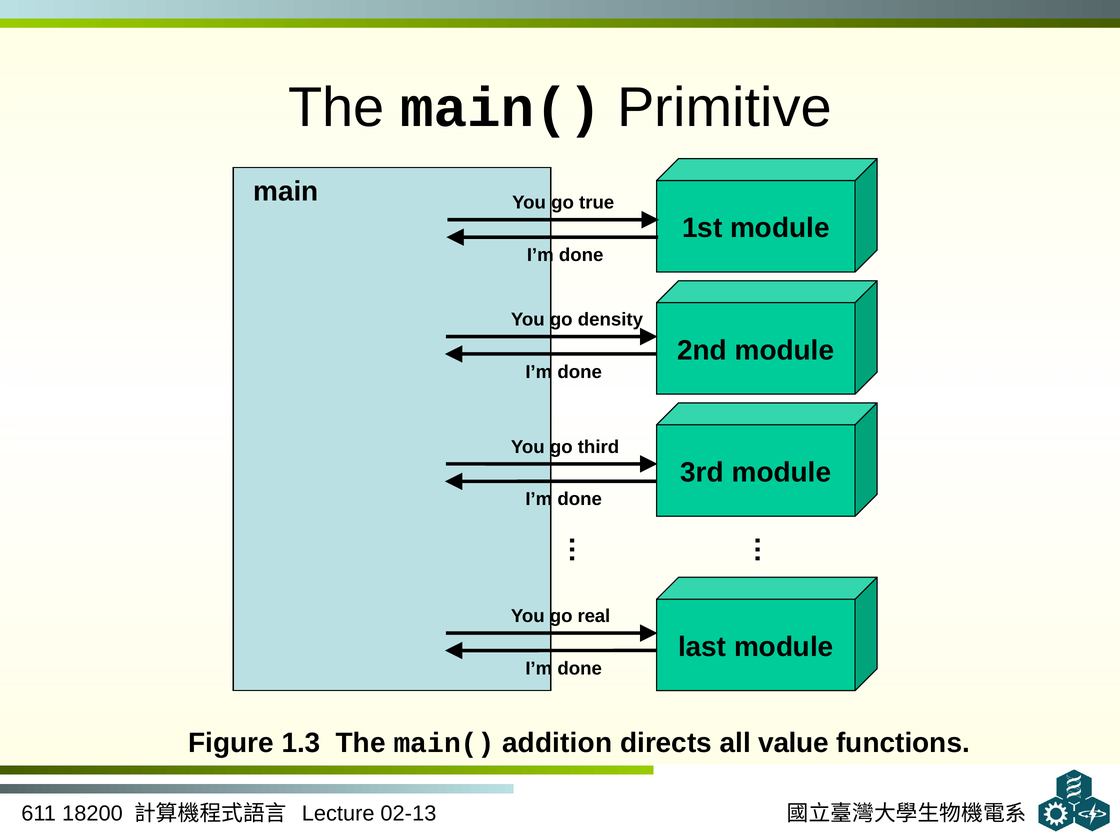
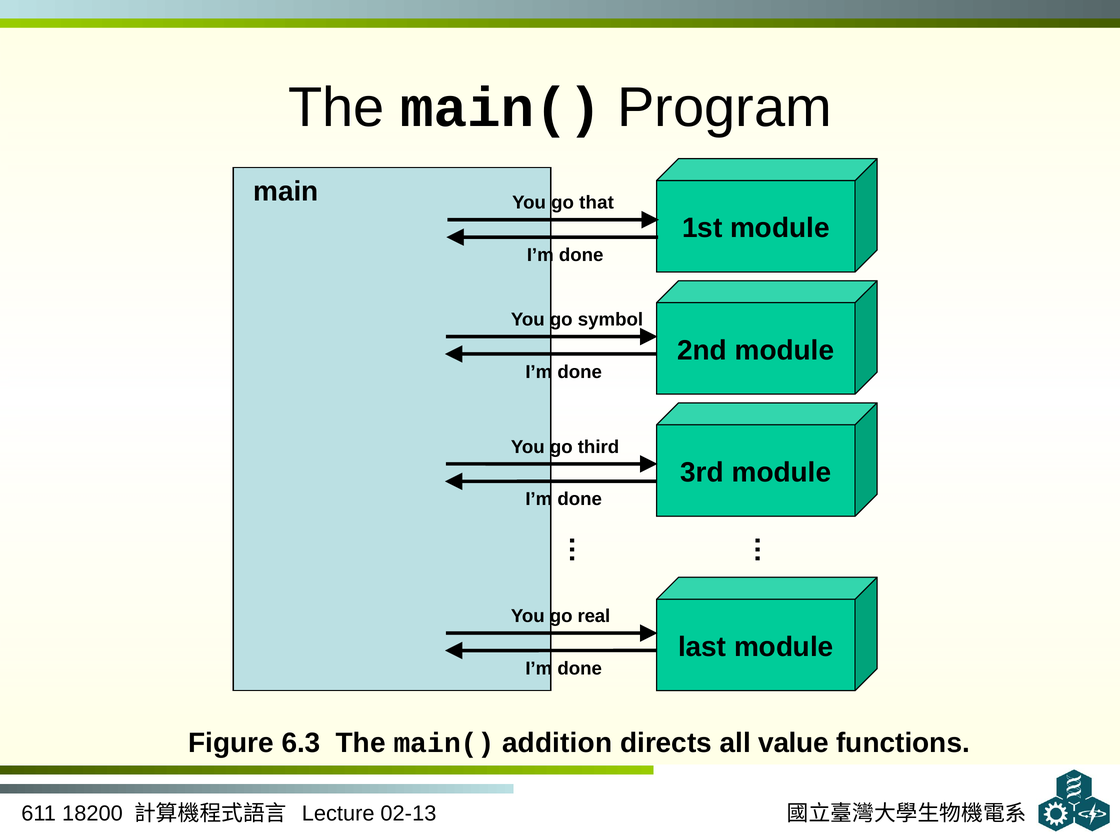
Primitive: Primitive -> Program (724, 108)
true: true -> that (597, 203)
density: density -> symbol (610, 320)
1.3: 1.3 -> 6.3 (301, 743)
